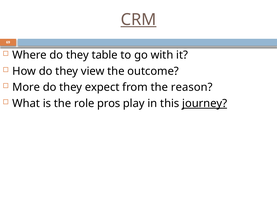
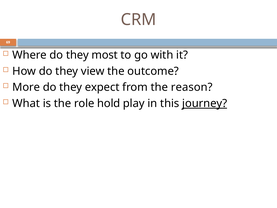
CRM underline: present -> none (139, 20)
table: table -> most (105, 55)
pros: pros -> hold (109, 103)
